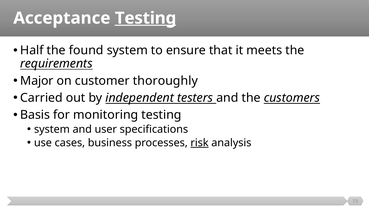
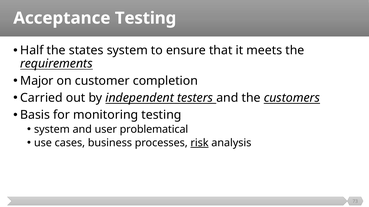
Testing underline: present -> none (146, 18)
found: found -> states (86, 51)
thoroughly: thoroughly -> completion (165, 81)
specifications: specifications -> problematical (154, 130)
